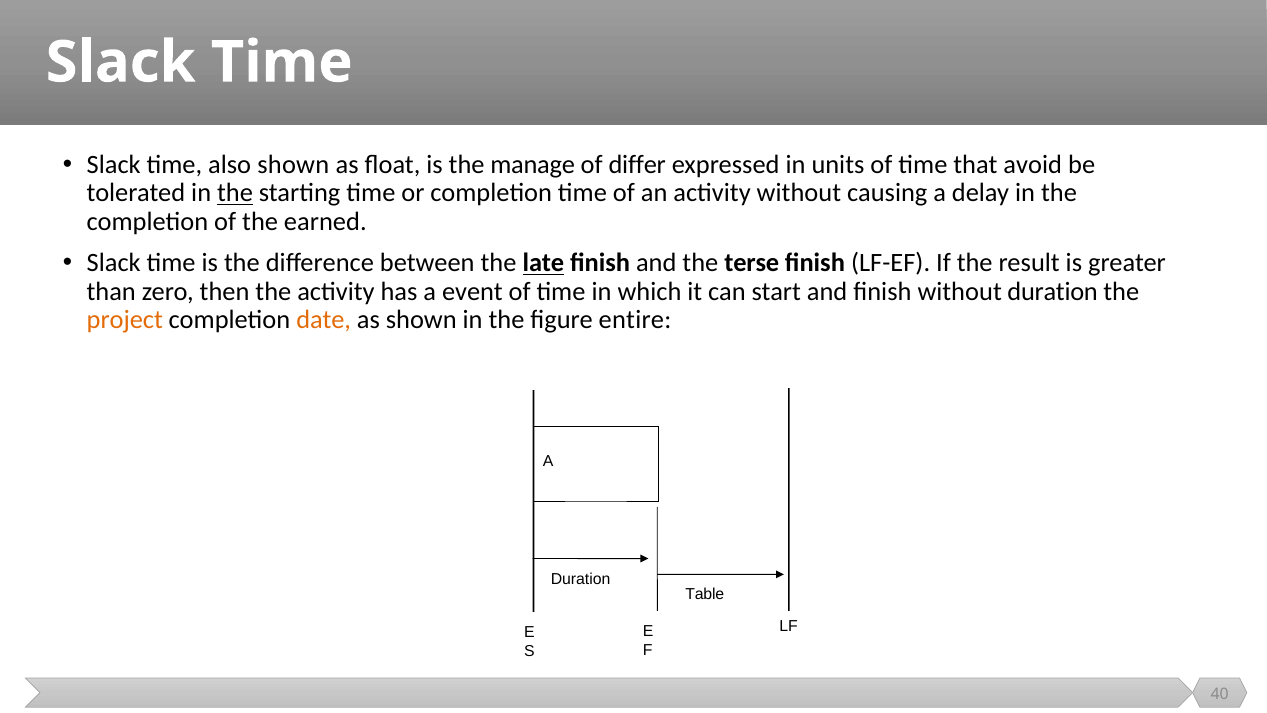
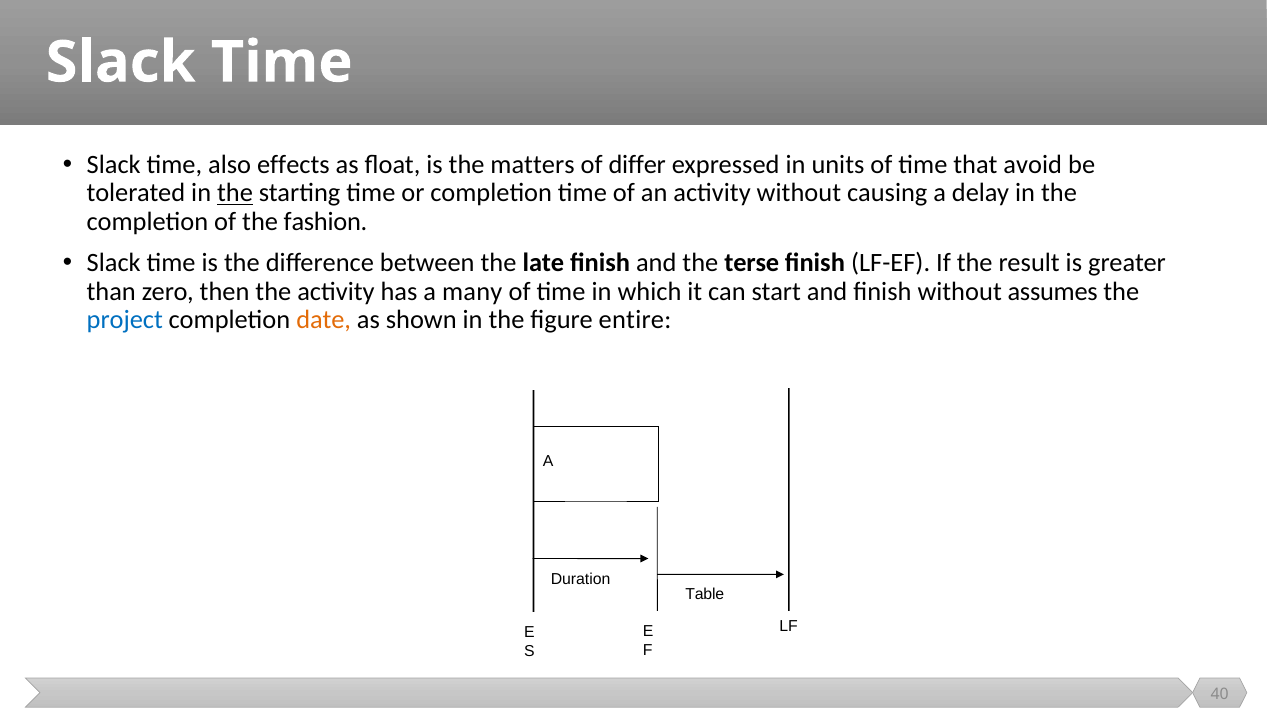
also shown: shown -> effects (293, 164)
manage: manage -> matters (533, 164)
earned: earned -> fashion (325, 221)
late underline: present -> none (543, 263)
event: event -> many (472, 292)
without duration: duration -> assumes (1053, 292)
project colour: orange -> blue (125, 320)
